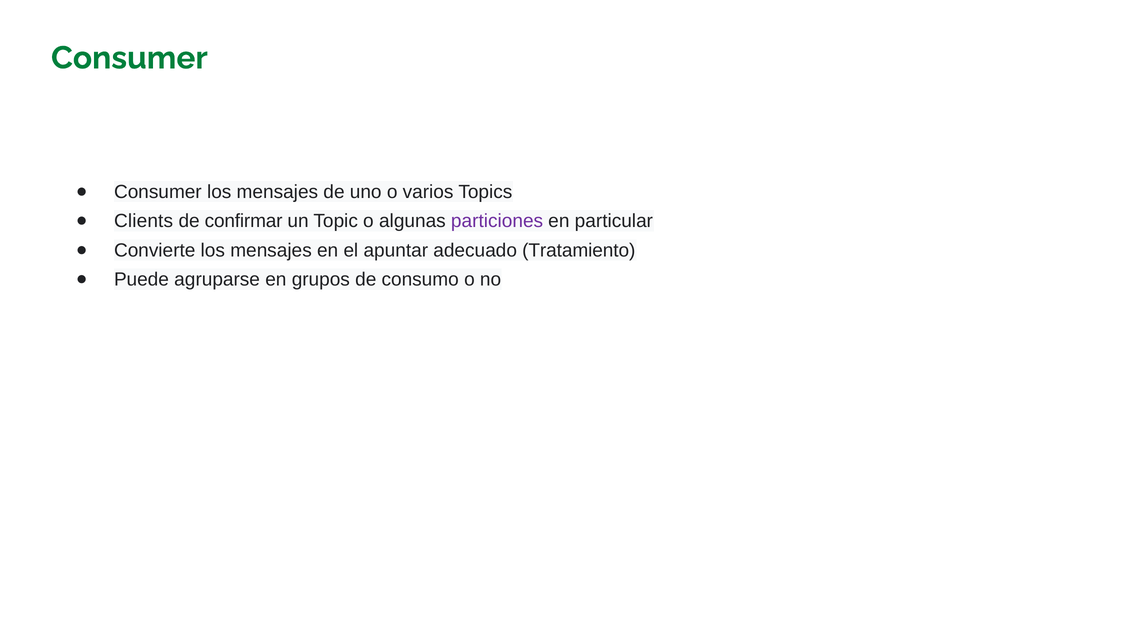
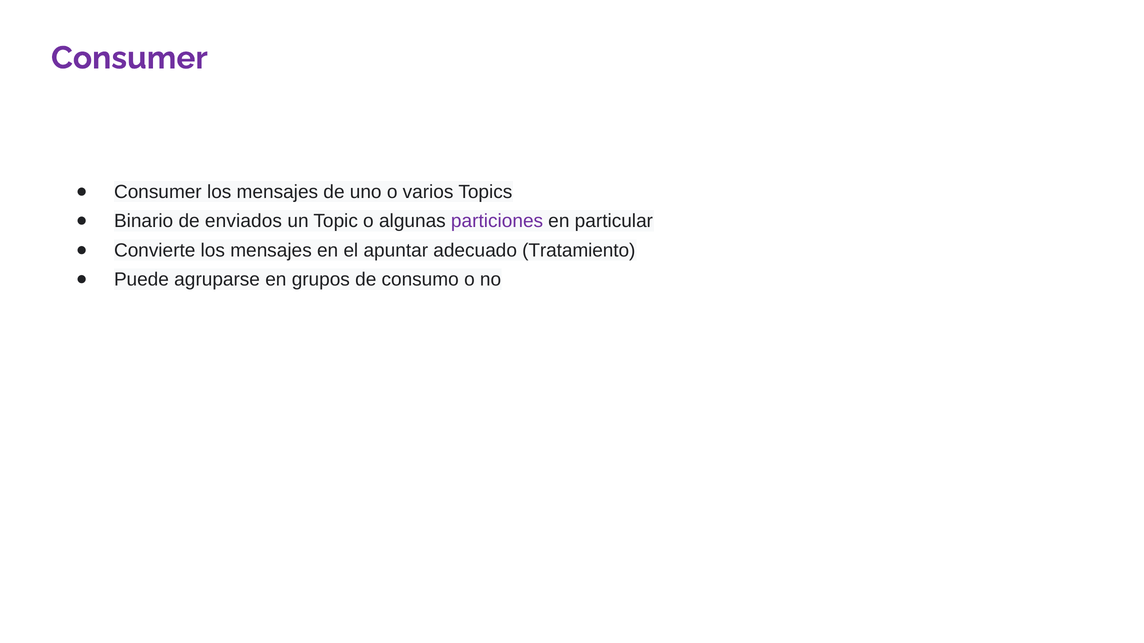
Consumer colour: green -> purple (129, 58)
Clients: Clients -> Binario (144, 221)
confirmar: confirmar -> enviados (244, 221)
